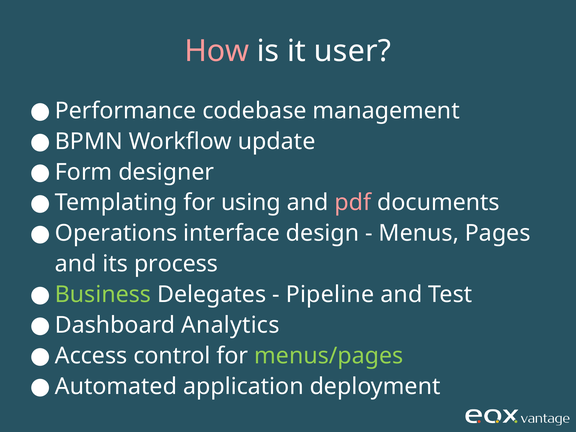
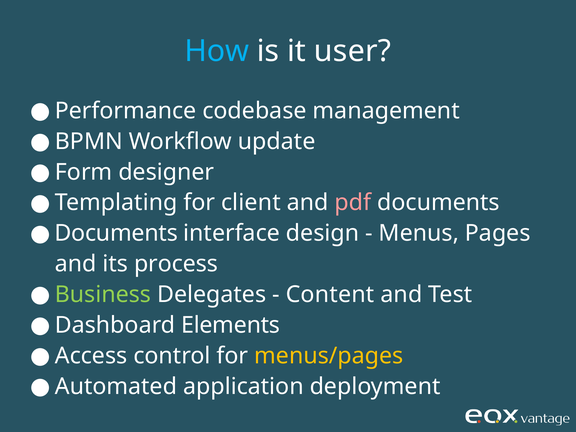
How colour: pink -> light blue (217, 51)
using: using -> client (251, 203)
Operations: Operations -> Documents (116, 233)
Pipeline: Pipeline -> Content (330, 295)
Analytics: Analytics -> Elements (231, 325)
menus/pages colour: light green -> yellow (329, 356)
